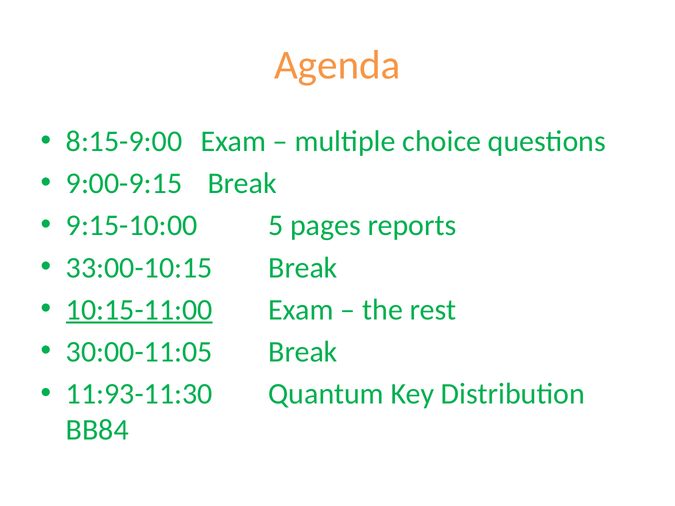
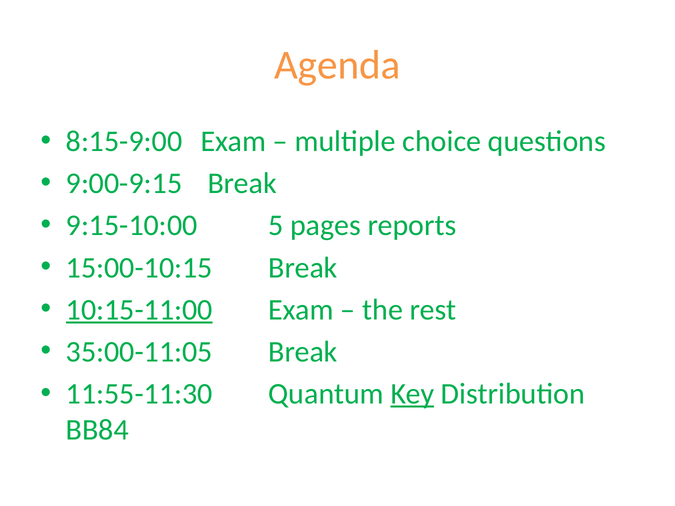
33:00-10:15: 33:00-10:15 -> 15:00-10:15 (139, 268)
30:00-11:05: 30:00-11:05 -> 35:00-11:05 (139, 352)
11:93-11:30: 11:93-11:30 -> 11:55-11:30 (139, 394)
Key underline: none -> present (412, 394)
